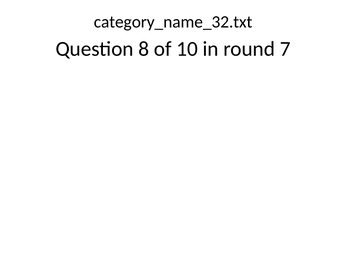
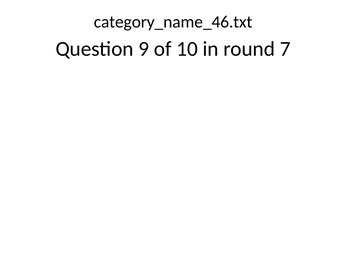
category_name_32.txt: category_name_32.txt -> category_name_46.txt (173, 22)
8: 8 -> 9 (144, 49)
